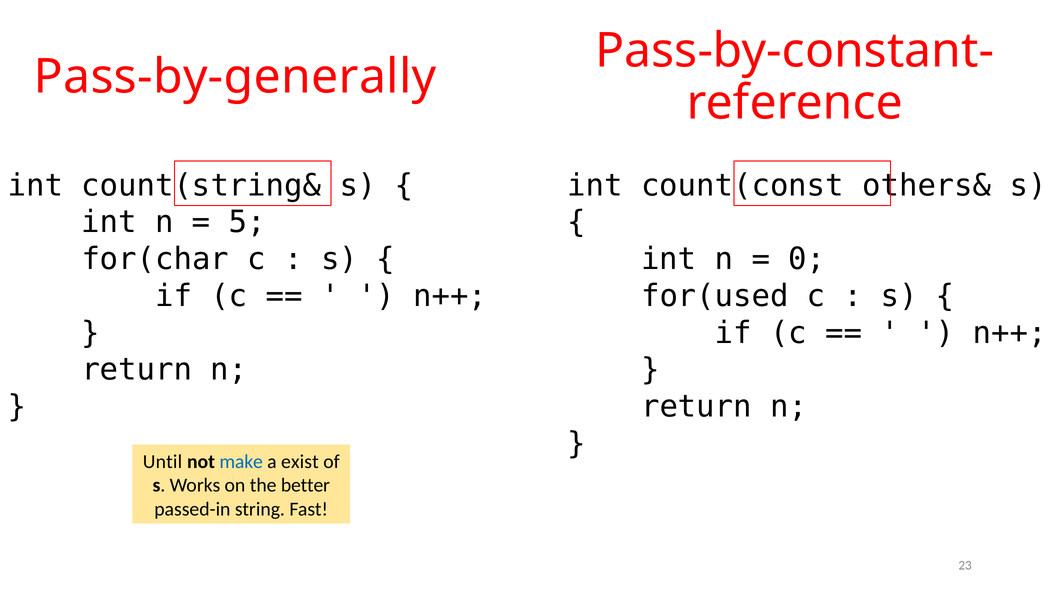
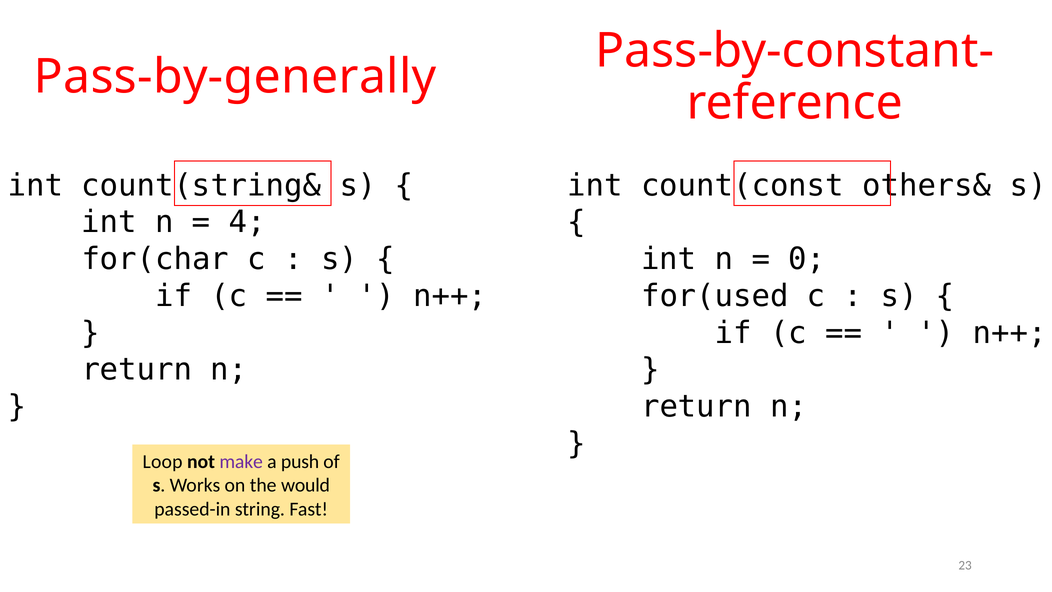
5: 5 -> 4 (247, 222)
Until: Until -> Loop (163, 462)
make colour: blue -> purple (241, 462)
exist: exist -> push (300, 462)
better: better -> would (305, 485)
